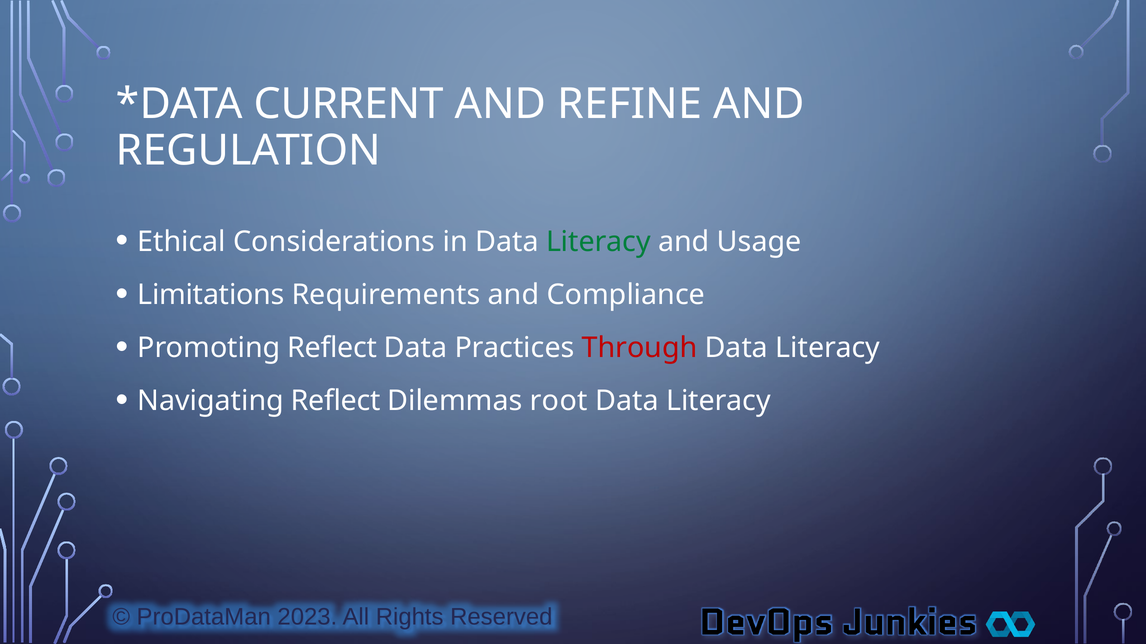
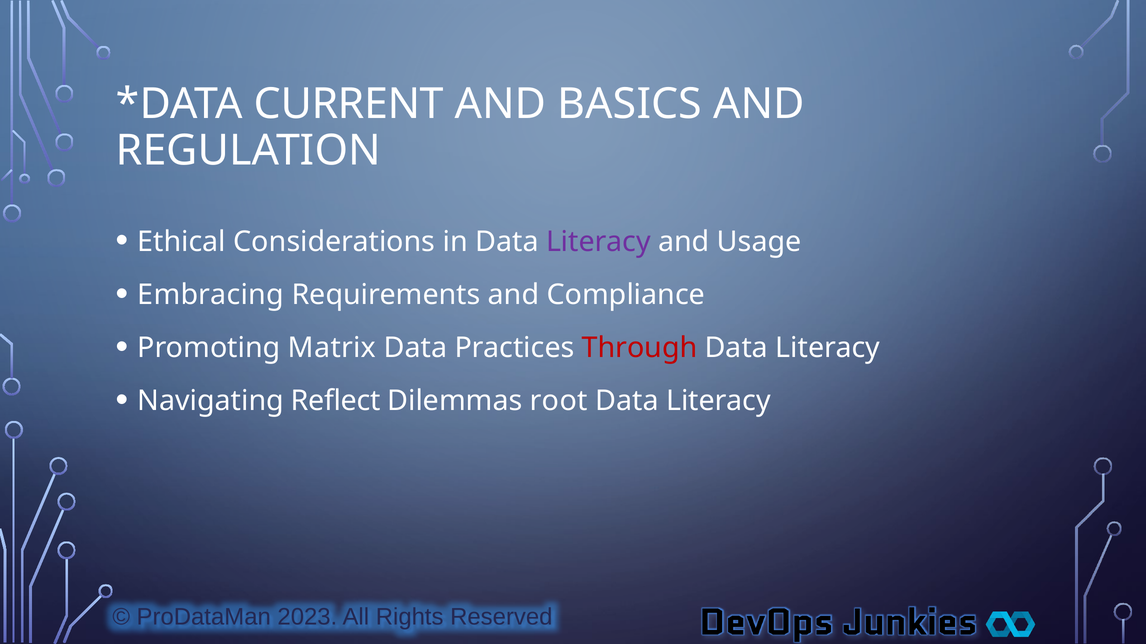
REFINE: REFINE -> BASICS (630, 104)
Literacy colour: green -> purple (598, 242)
Limitations: Limitations -> Embracing (211, 295)
Promoting Reflect: Reflect -> Matrix (332, 348)
